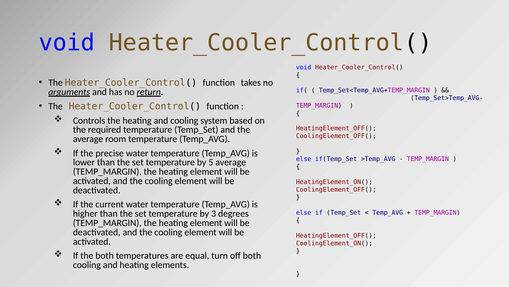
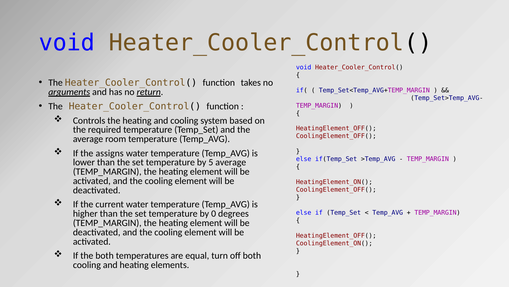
precise: precise -> assigns (110, 153)
3: 3 -> 0 (214, 213)
